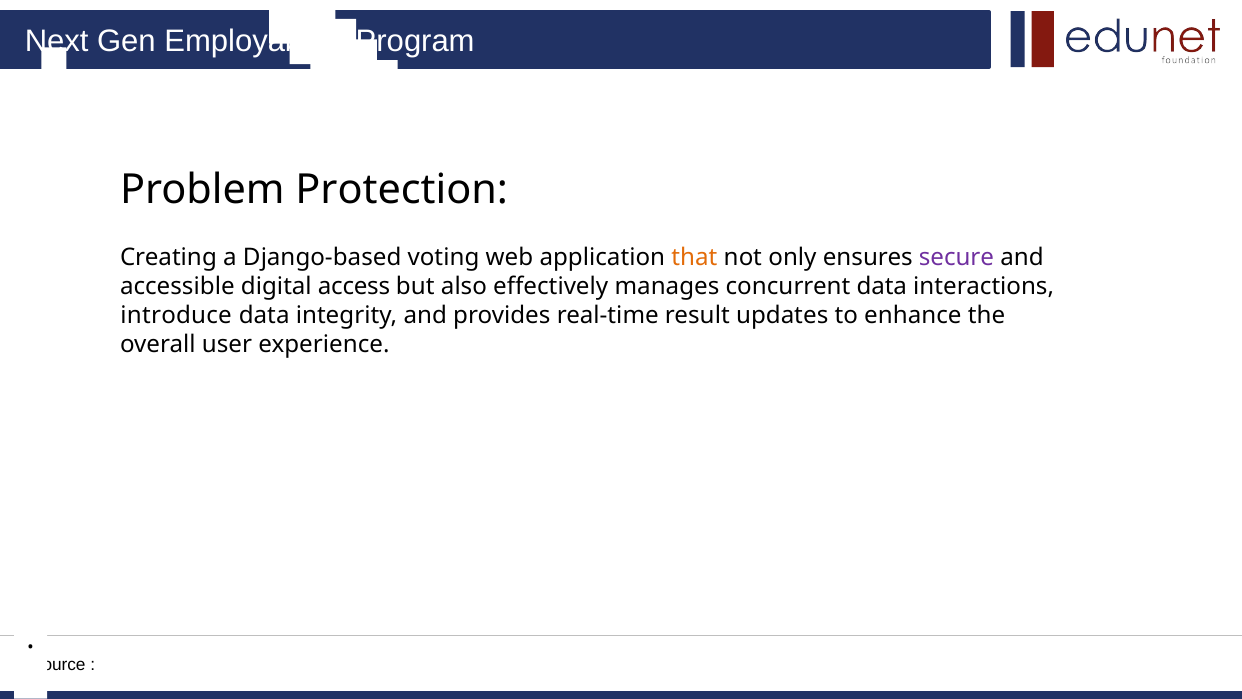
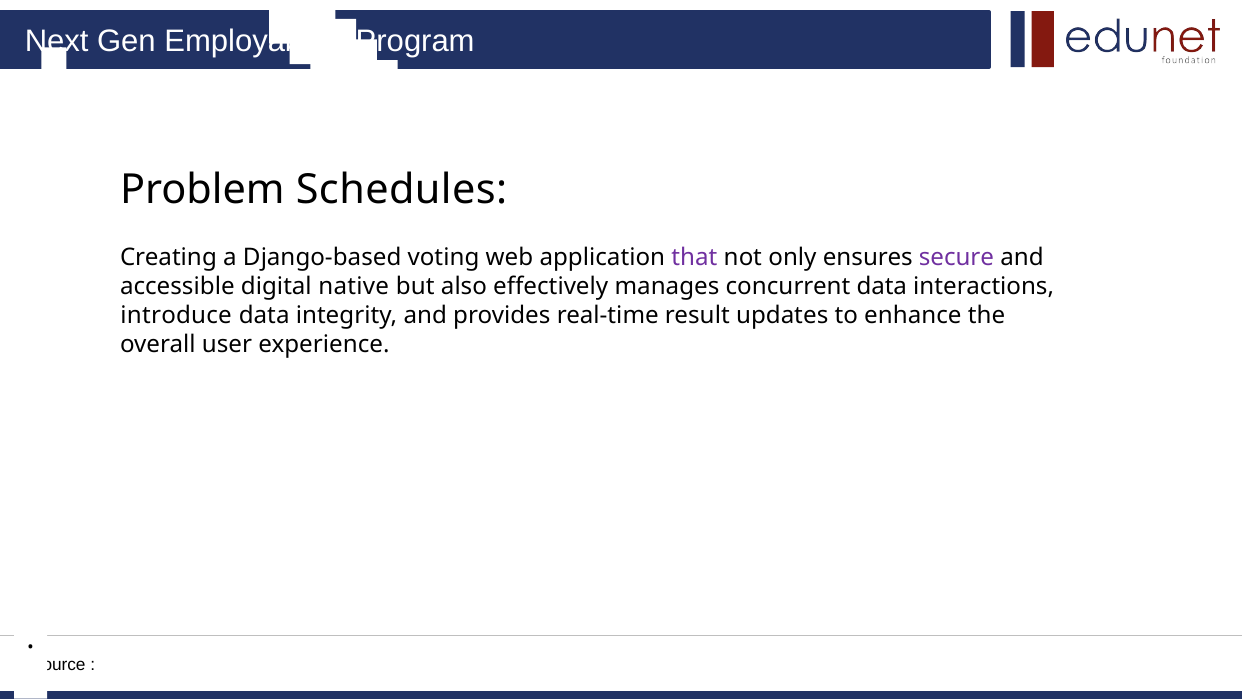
Protection: Protection -> Schedules (402, 190)
that colour: orange -> purple (694, 257)
access: access -> native (354, 286)
